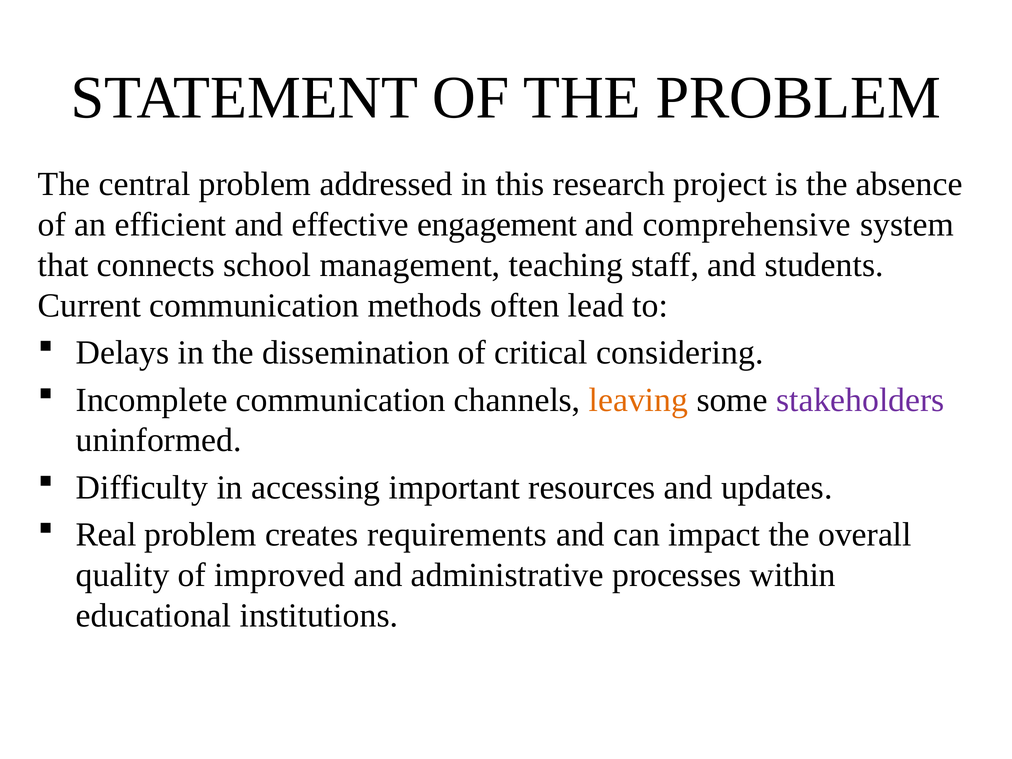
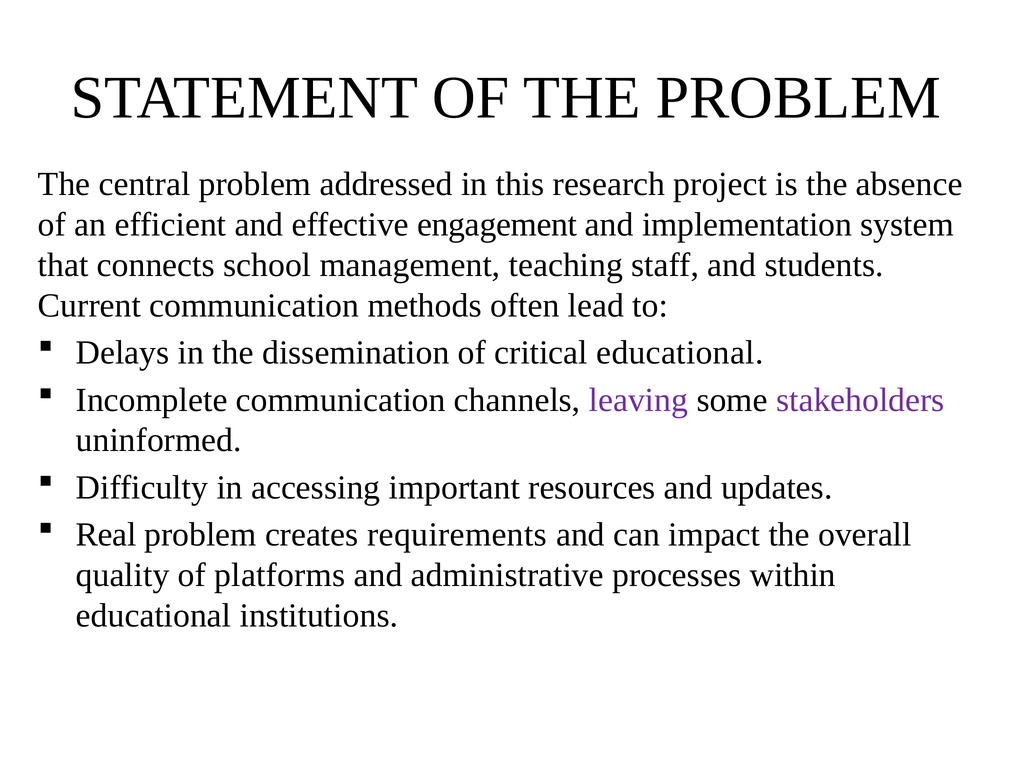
comprehensive: comprehensive -> implementation (747, 224)
critical considering: considering -> educational (680, 353)
leaving colour: orange -> purple (638, 400)
improved: improved -> platforms (280, 575)
